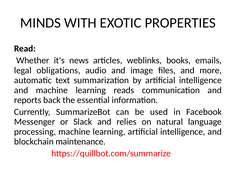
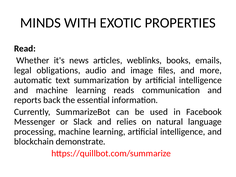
maintenance: maintenance -> demonstrate (81, 142)
